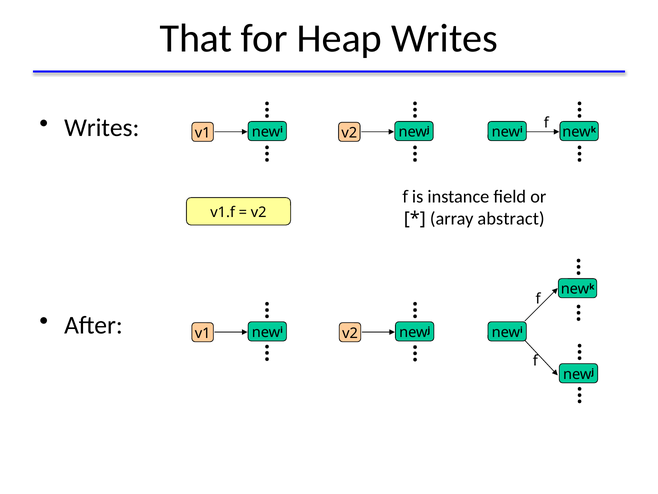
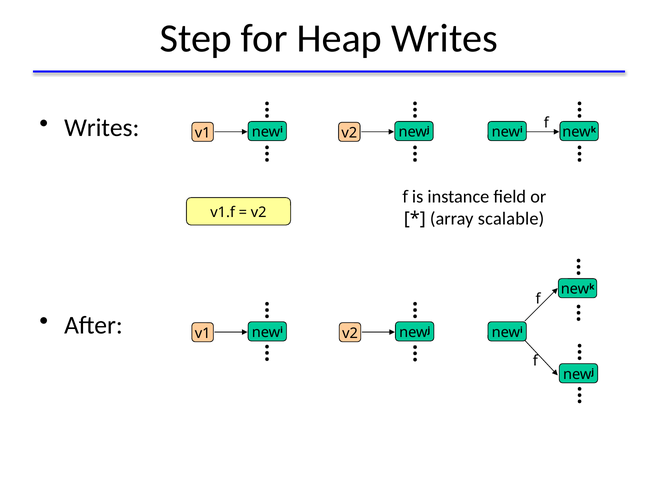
That: That -> Step (196, 38)
abstract: abstract -> scalable (511, 218)
